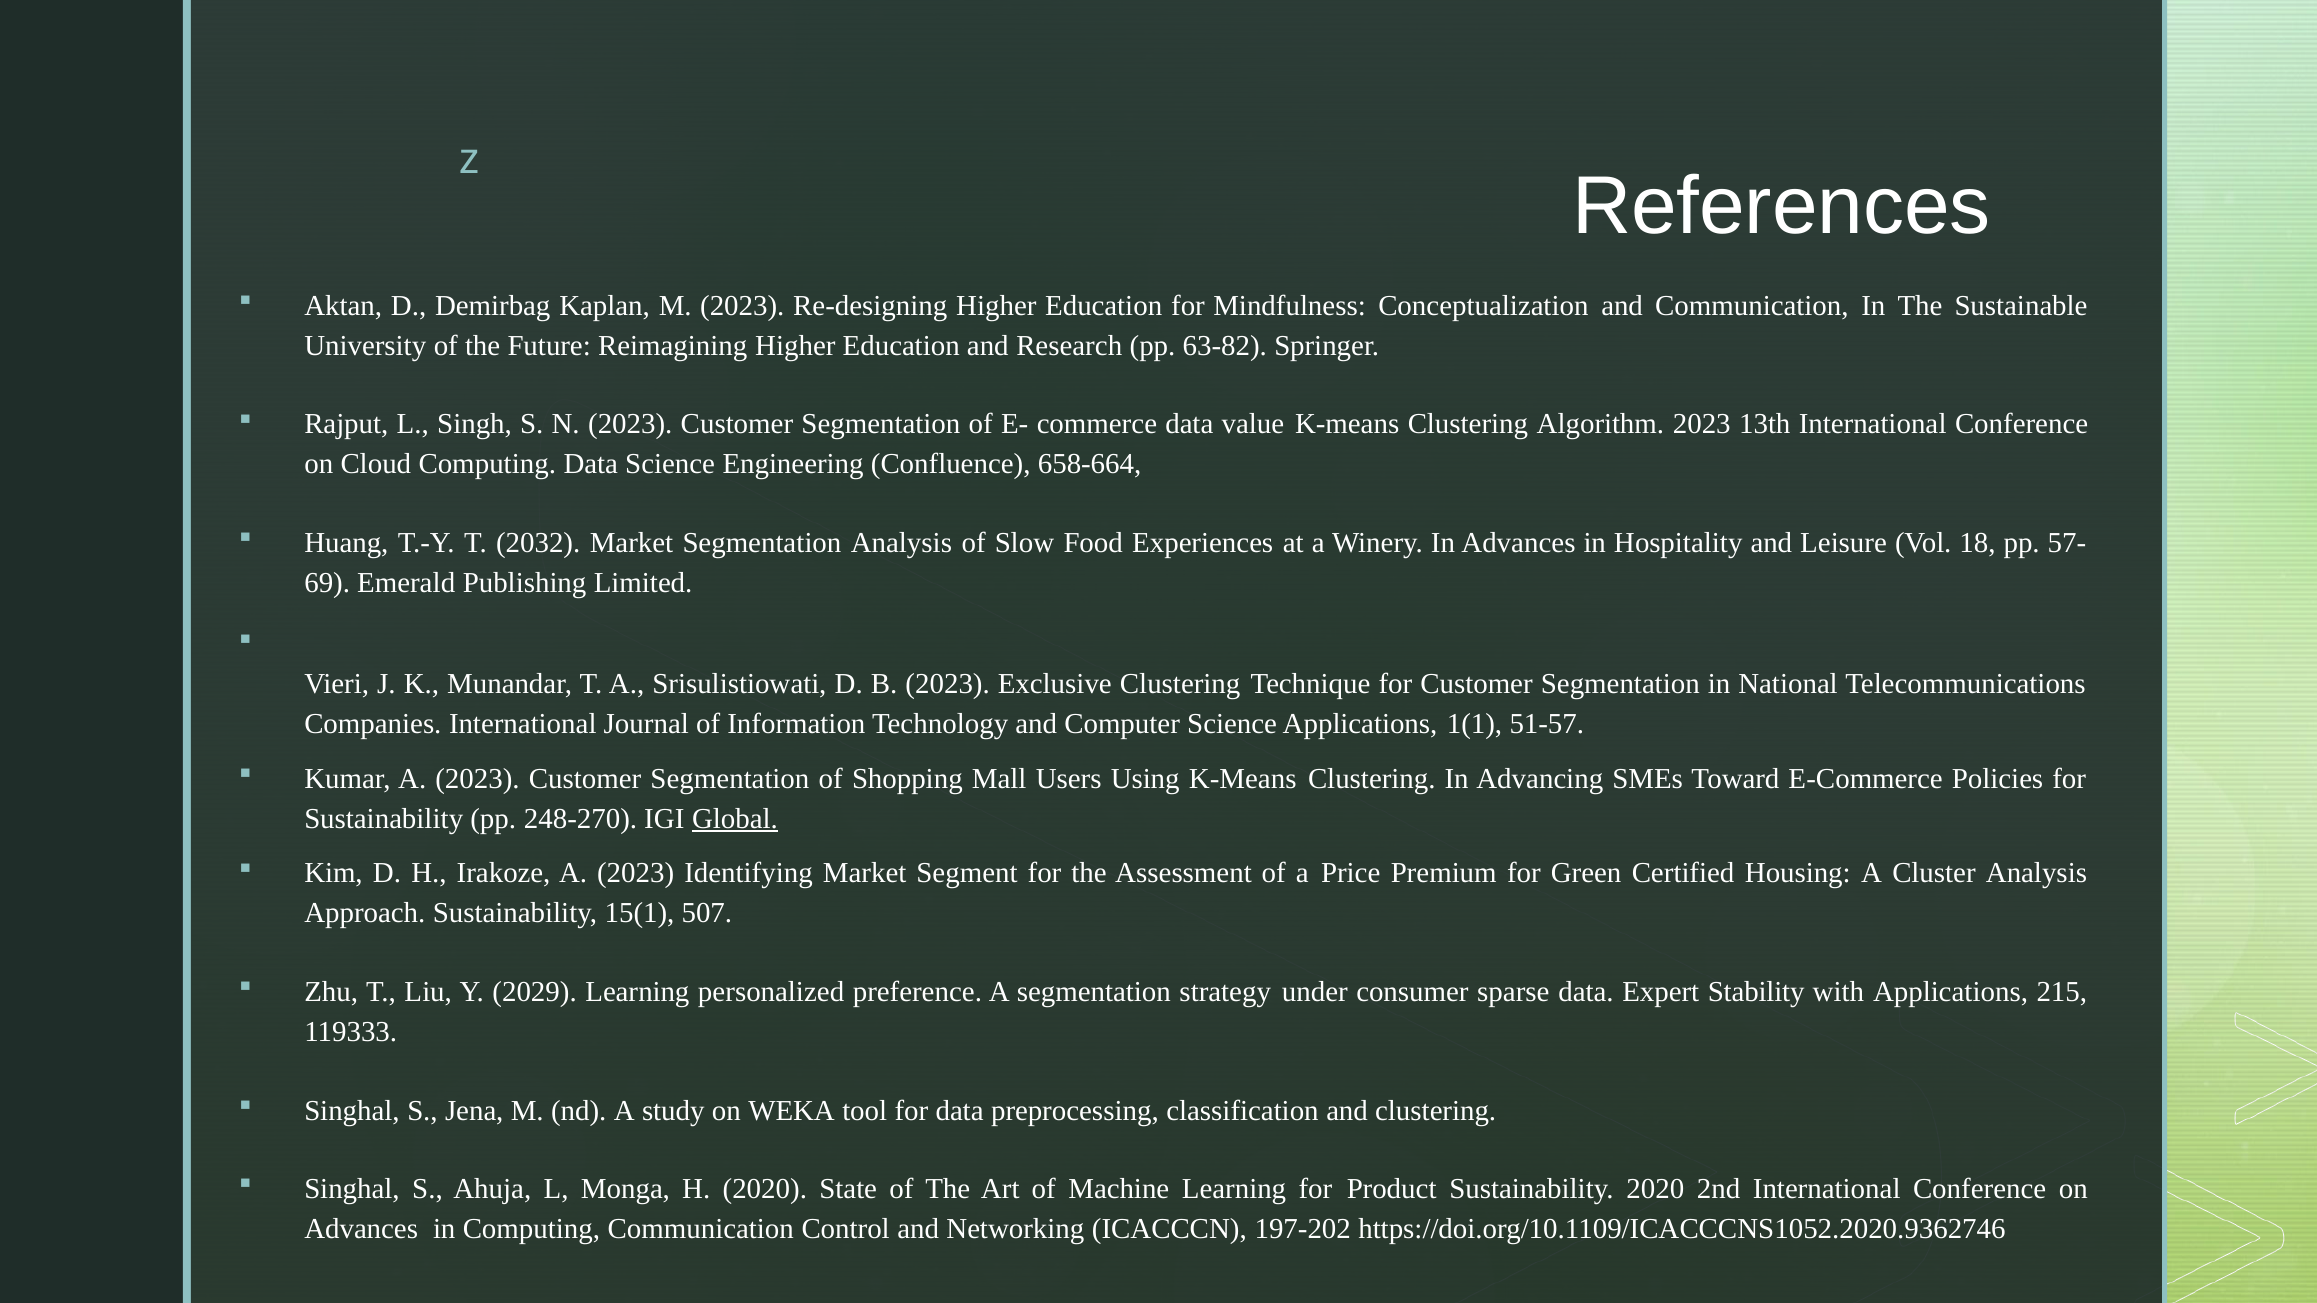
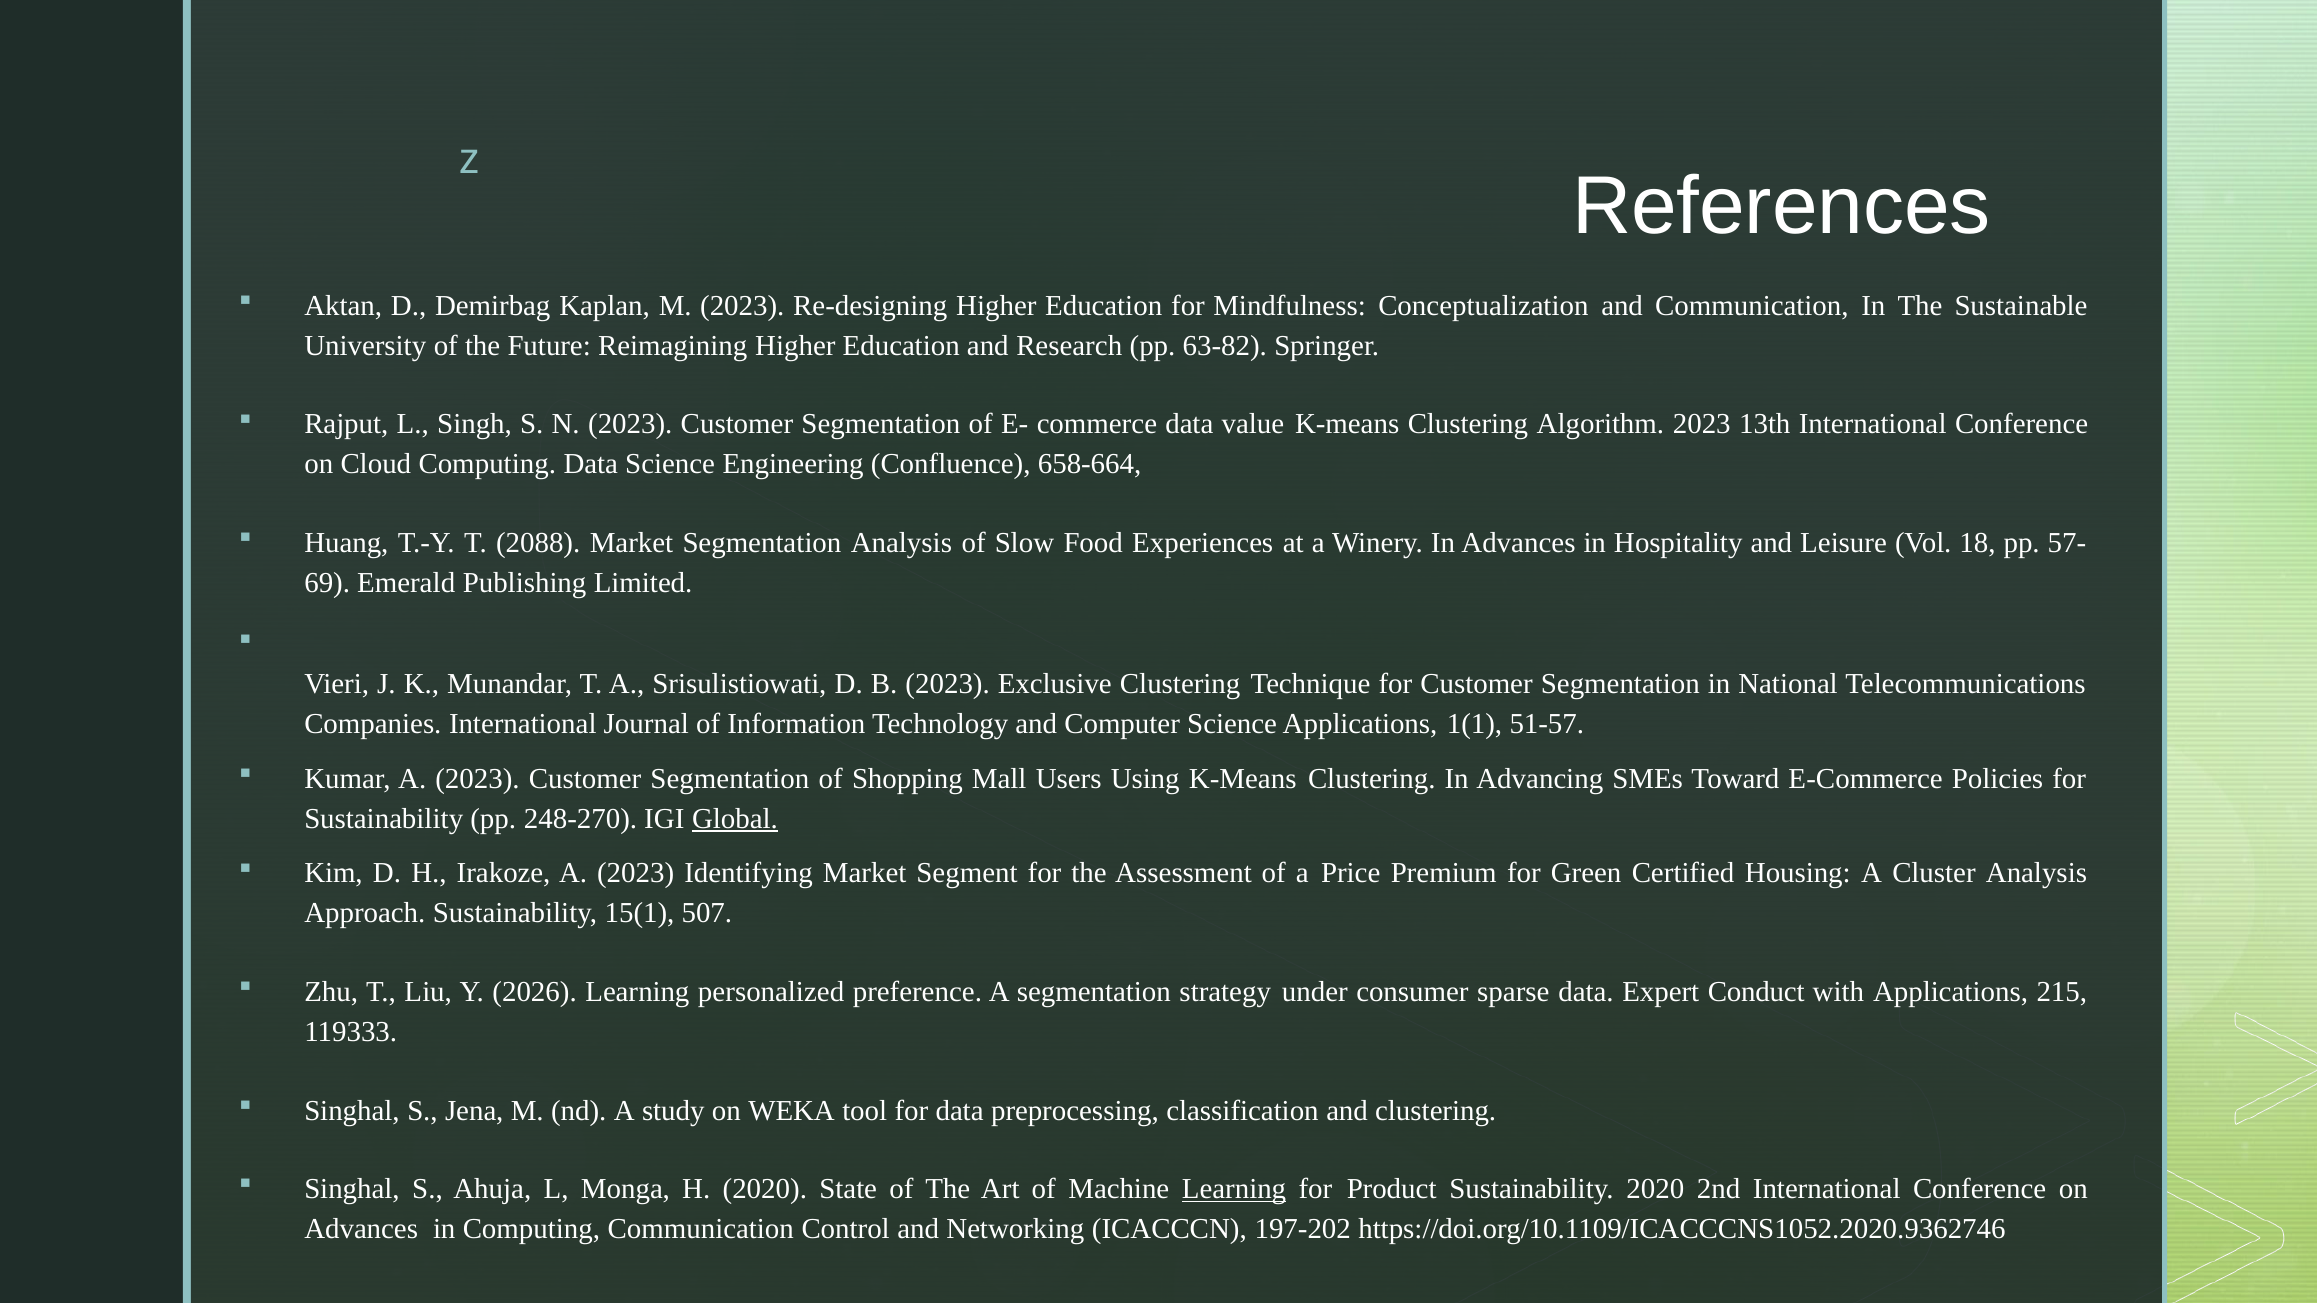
2032: 2032 -> 2088 (538, 543)
2029: 2029 -> 2026 (535, 992)
Stability: Stability -> Conduct (1756, 992)
Learning underline: none -> present (1234, 1189)
